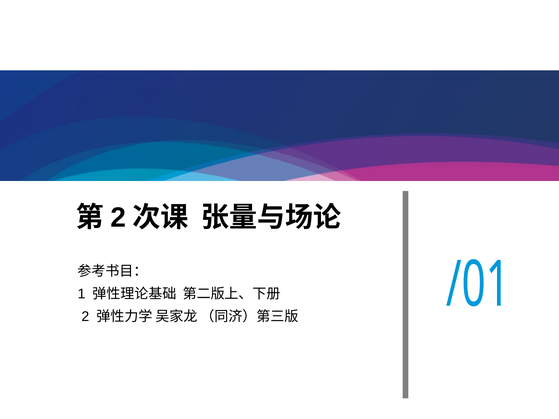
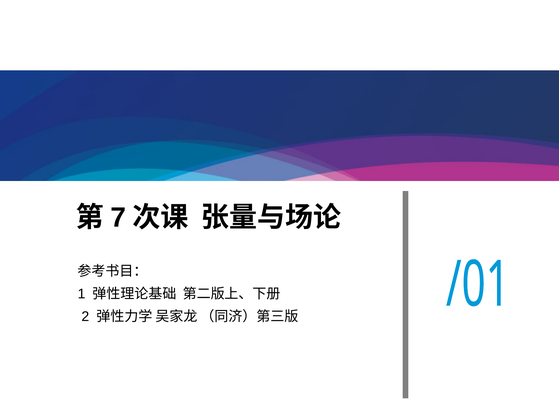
2: 2 -> 7 (118, 218)
